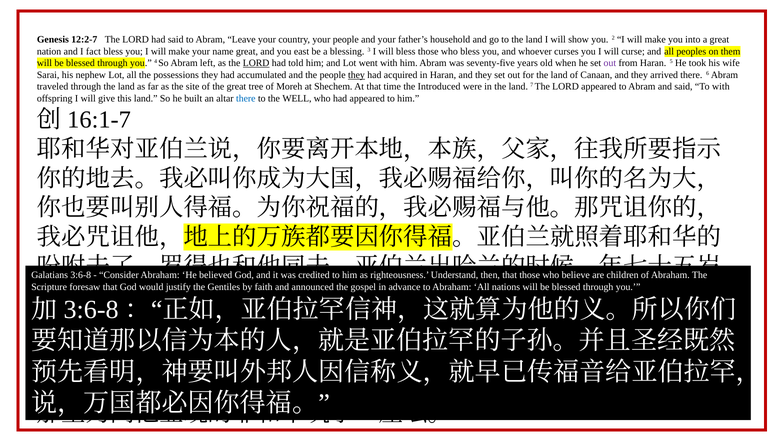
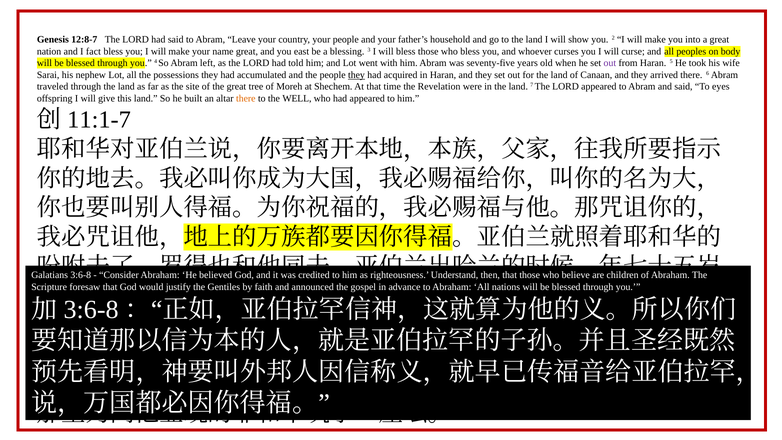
12:2-7: 12:2-7 -> 12:8-7 (84, 40)
them: them -> body (731, 51)
LORD underline: present -> none (256, 63)
Introduced: Introduced -> Revelation (439, 87)
To with: with -> eyes (721, 87)
there colour: blue -> orange (246, 98)
16:1-7: 16:1-7 -> 11:1-7 (99, 120)
